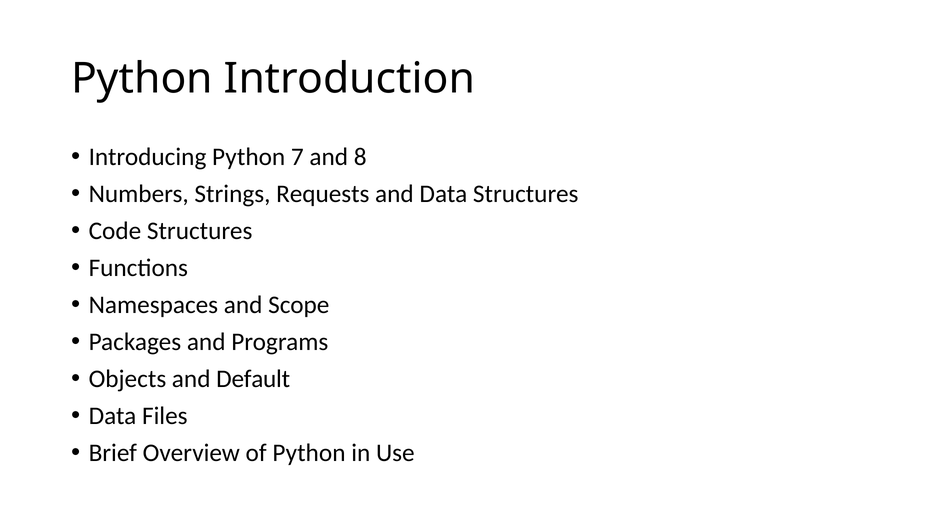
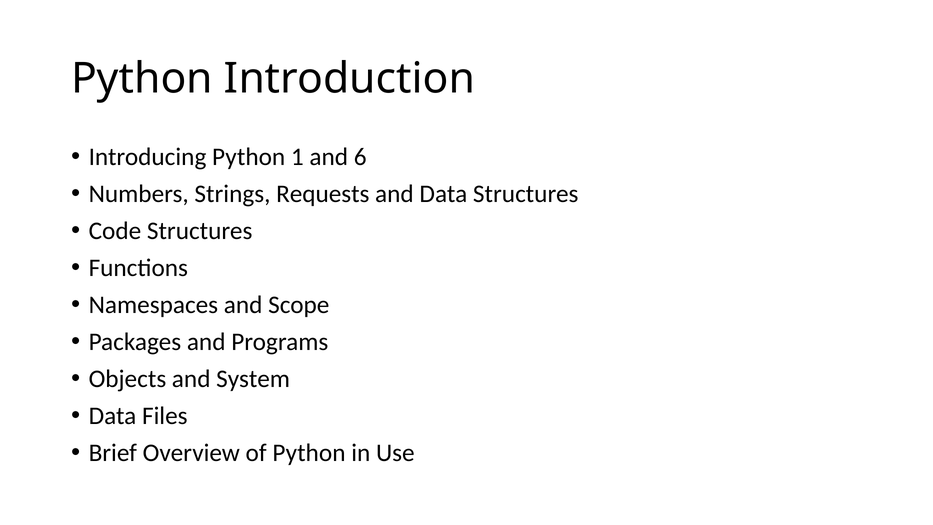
7: 7 -> 1 (297, 157)
8: 8 -> 6 (360, 157)
Default: Default -> System (253, 379)
